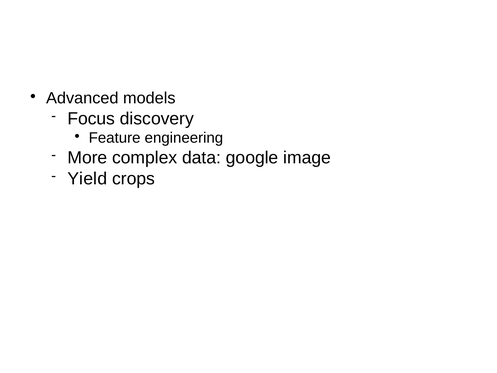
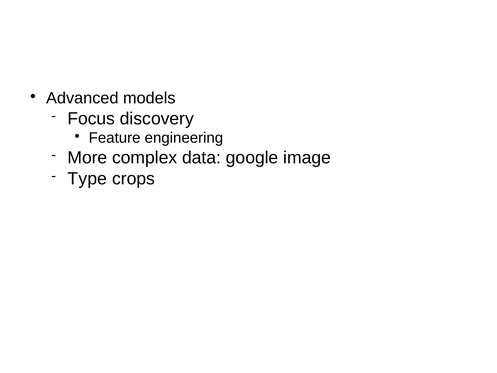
Yield: Yield -> Type (87, 179)
